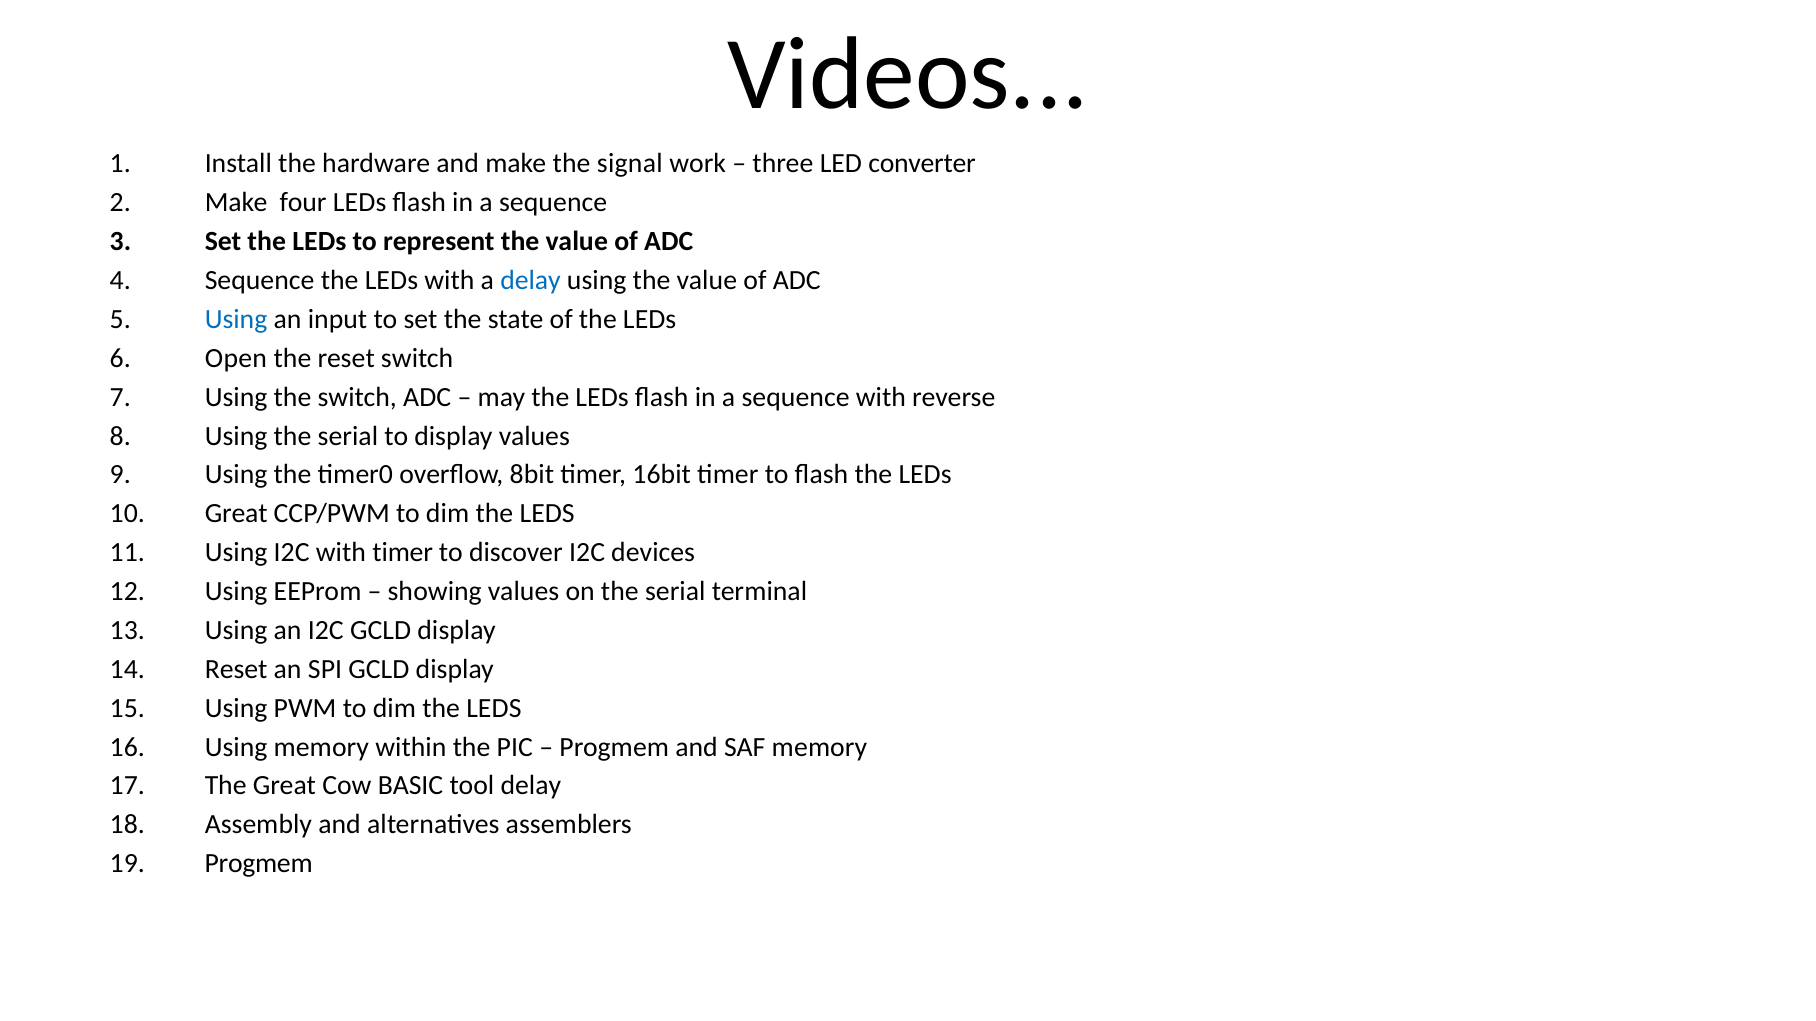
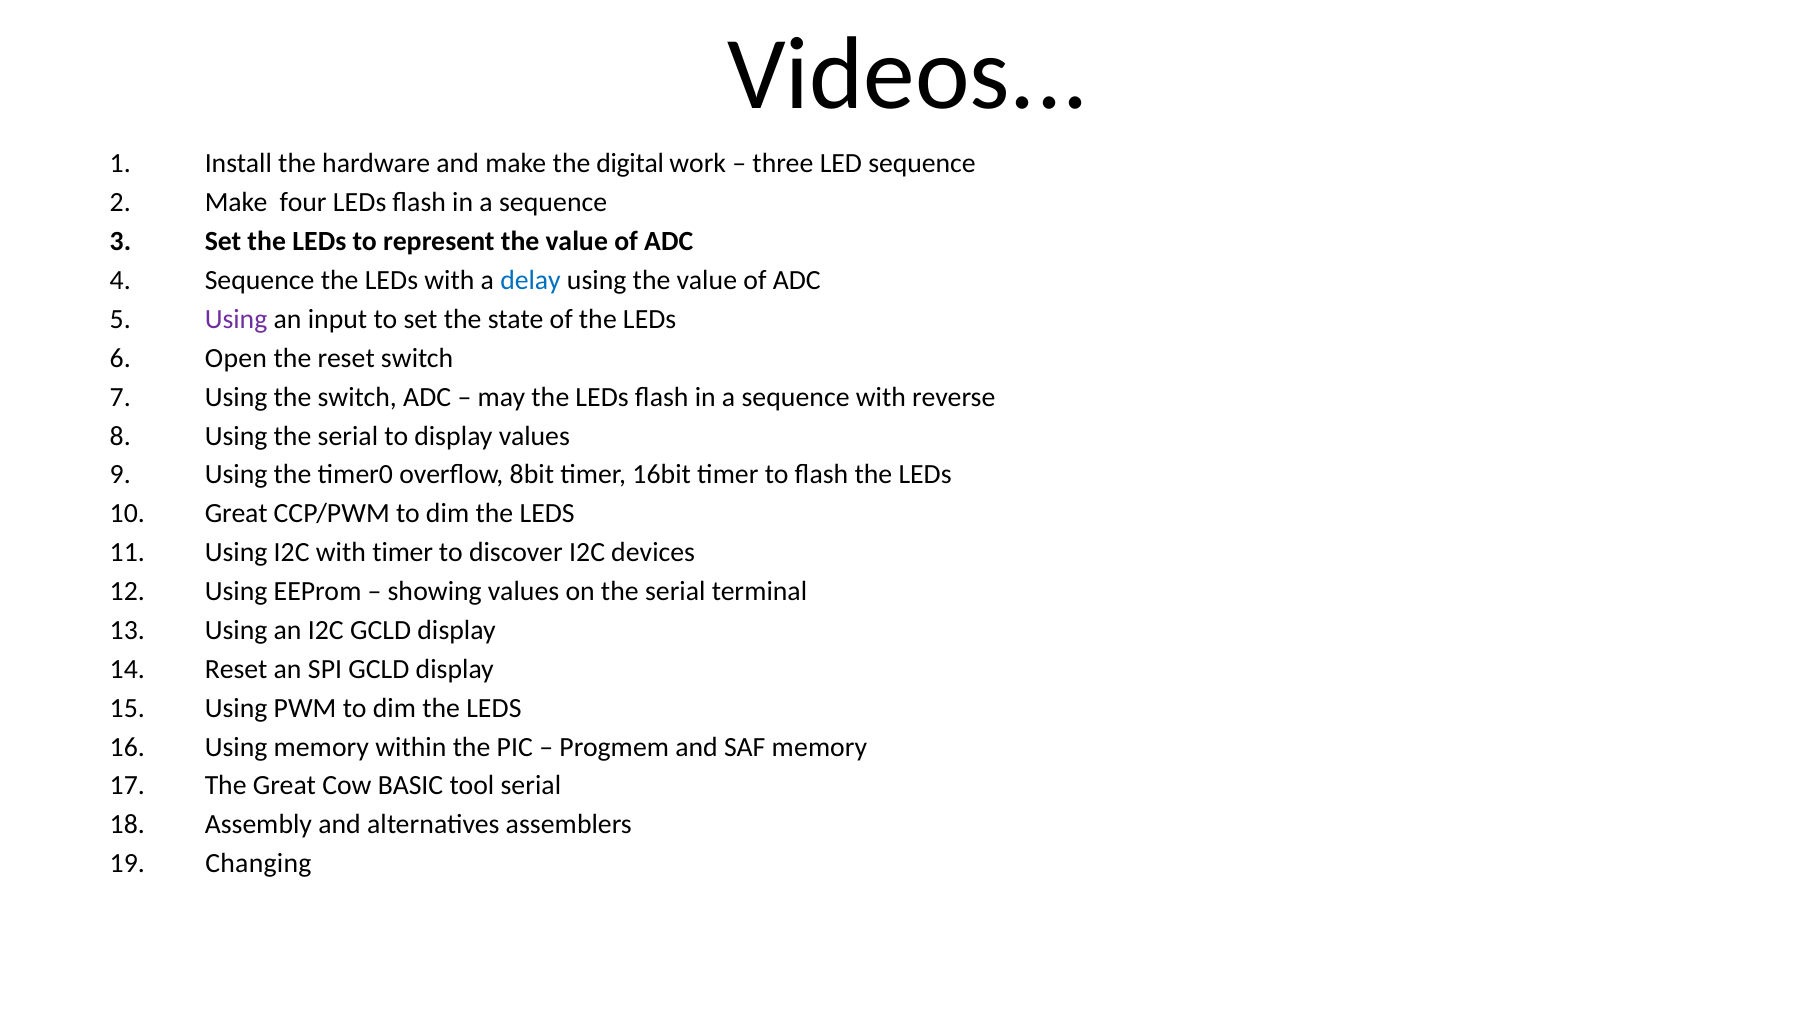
signal: signal -> digital (630, 164)
LED converter: converter -> sequence (922, 164)
Using colour: blue -> purple (236, 319)
tool delay: delay -> serial (531, 786)
Progmem: Progmem -> Changing (258, 864)
